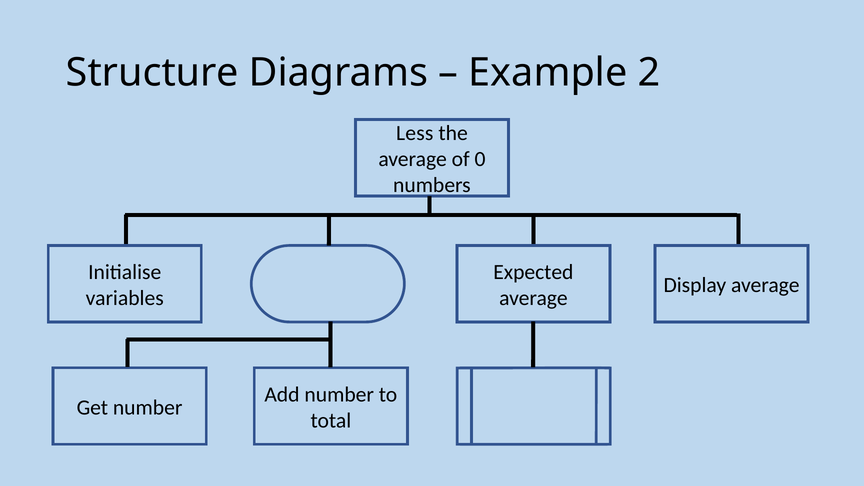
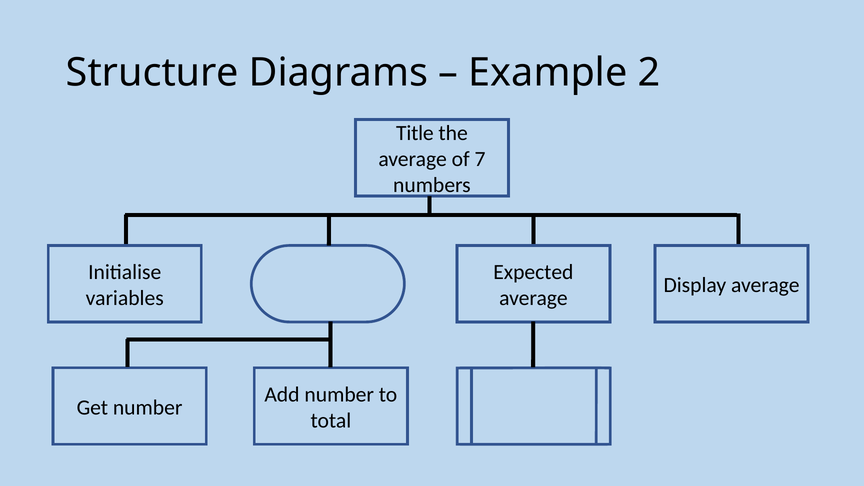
Less: Less -> Title (415, 133)
0: 0 -> 7 (480, 159)
